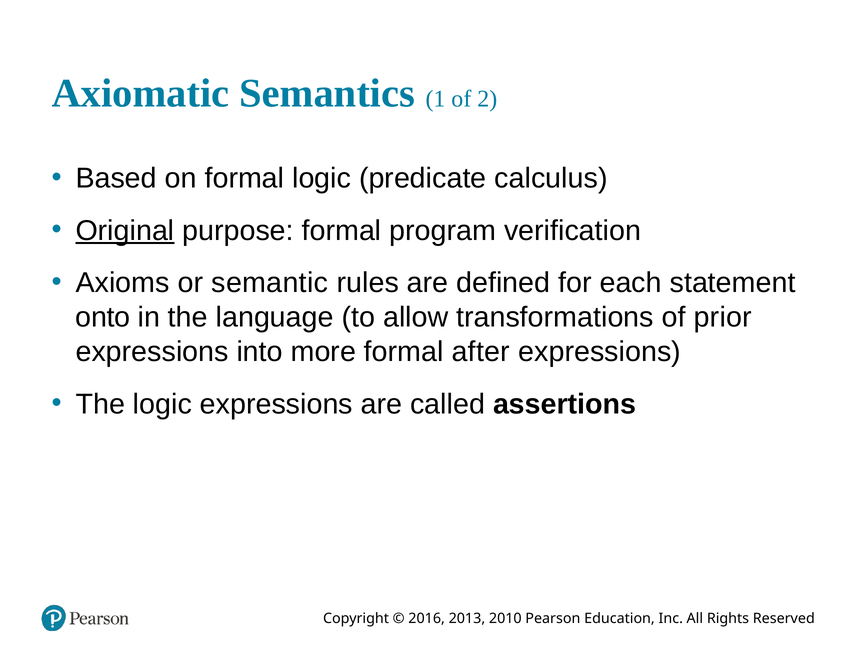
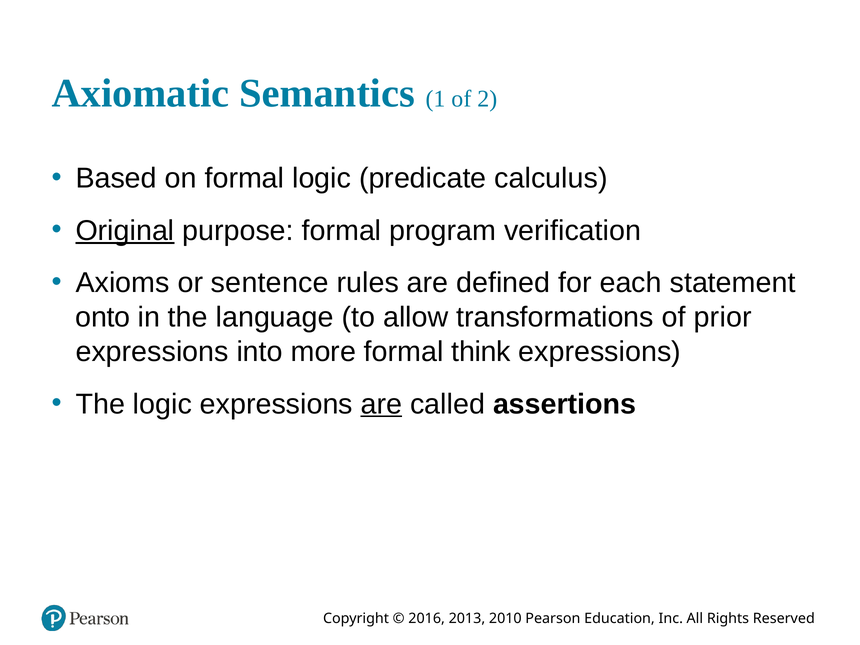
semantic: semantic -> sentence (270, 283)
after: after -> think (481, 352)
are underline: none -> present (381, 404)
